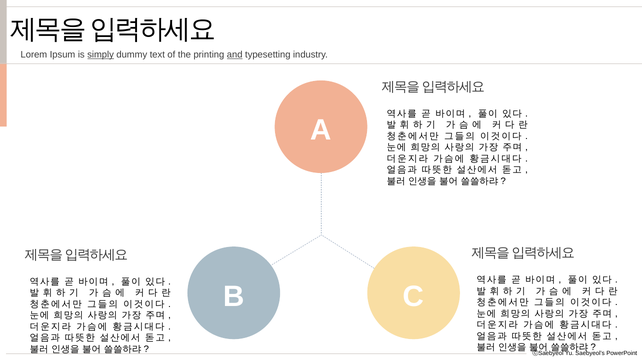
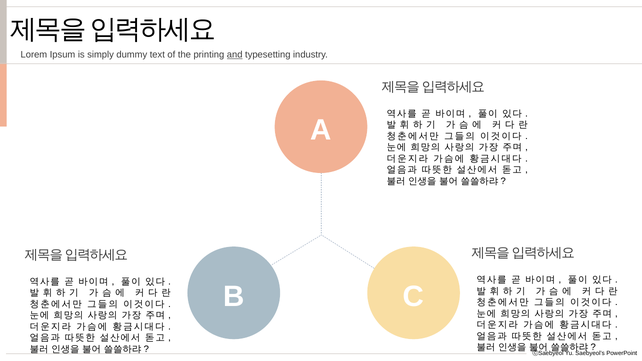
simply underline: present -> none (101, 55)
